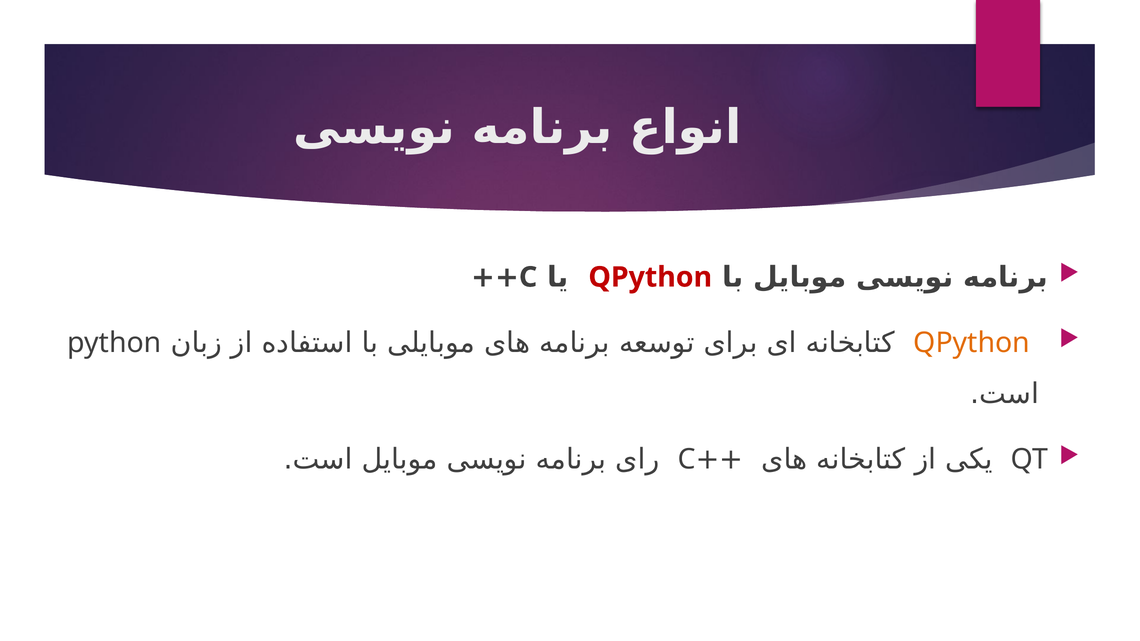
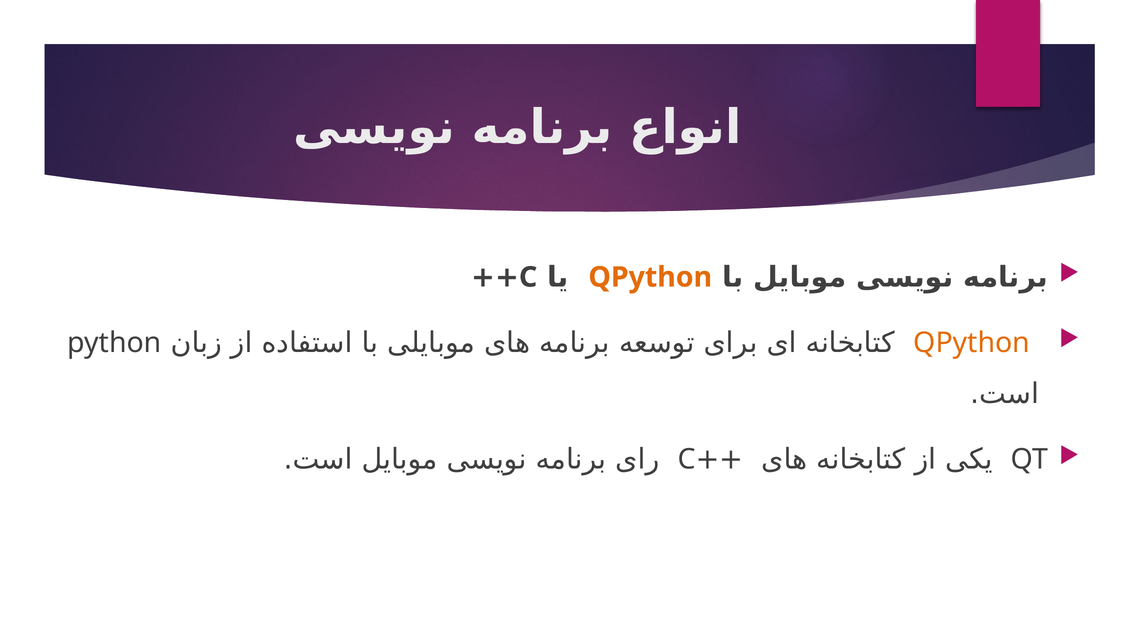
QPython colour: red -> orange (650, 277)
